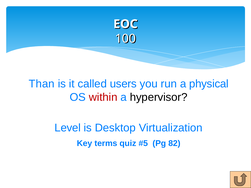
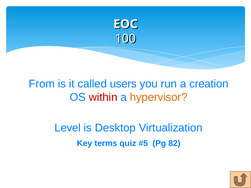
Than: Than -> From (42, 84)
physical: physical -> creation (209, 84)
hypervisor colour: black -> orange (159, 97)
